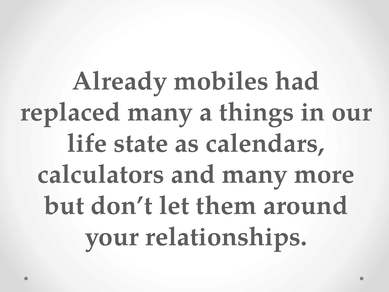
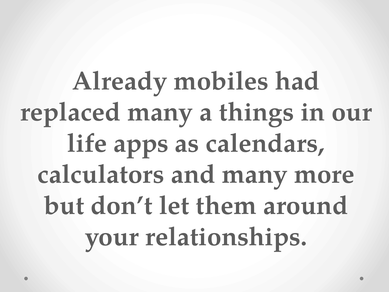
state: state -> apps (141, 143)
